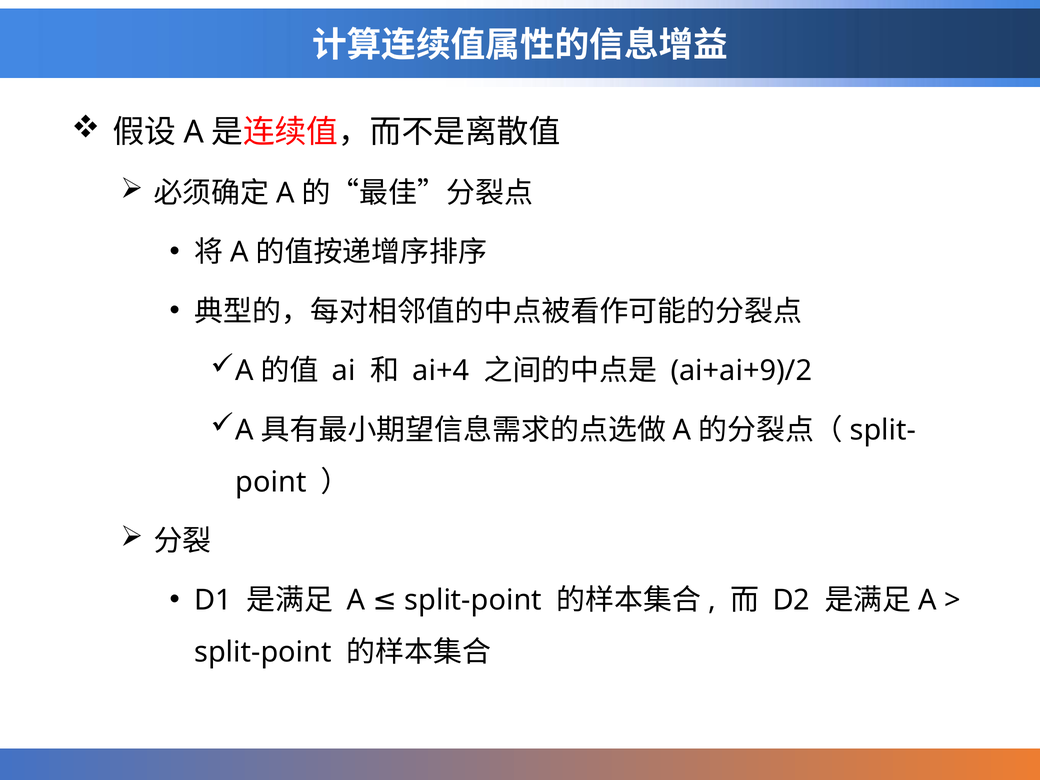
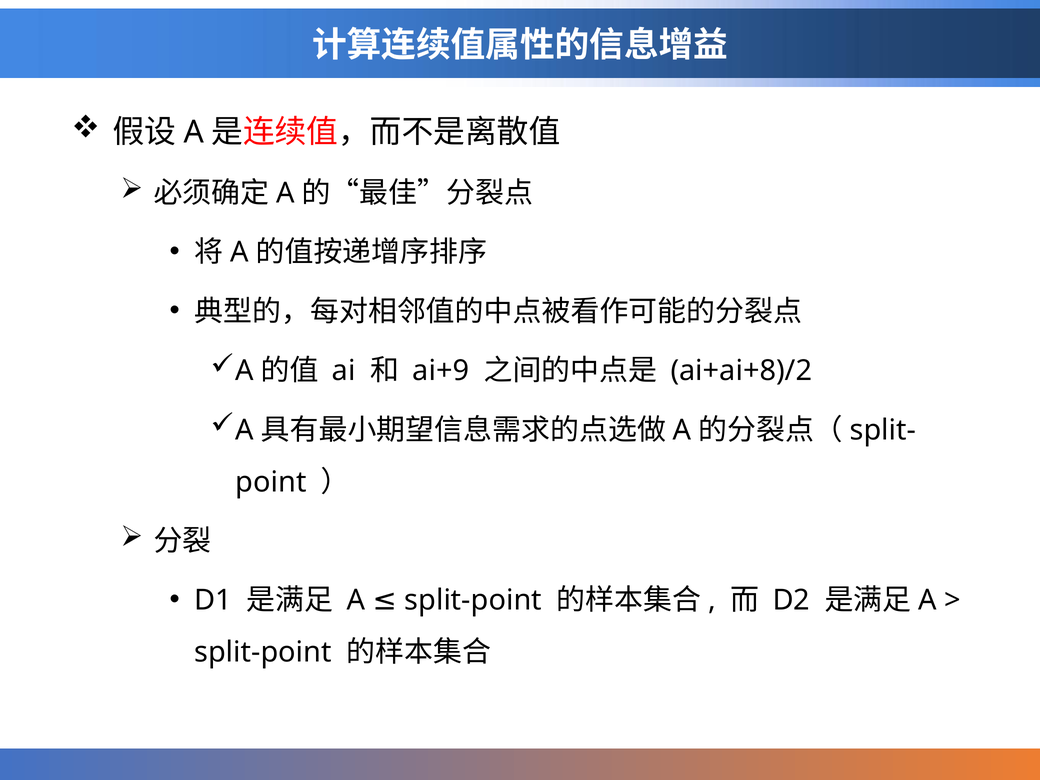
ai+4: ai+4 -> ai+9 (441, 371)
ai+ai+9)/2: ai+ai+9)/2 -> ai+ai+8)/2 (741, 371)
